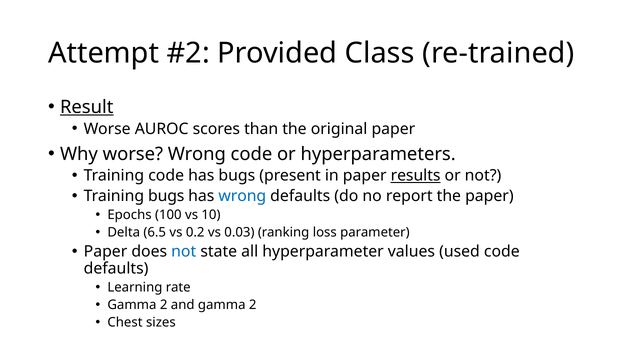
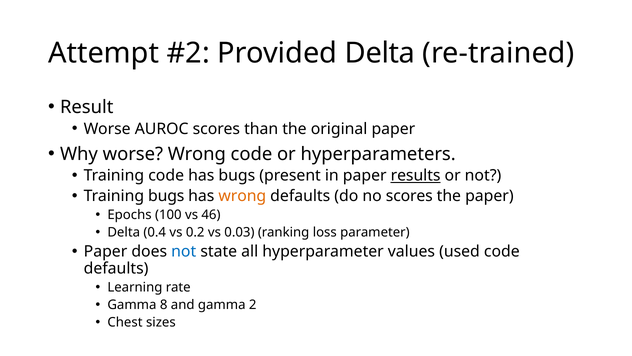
Provided Class: Class -> Delta (380, 53)
Result underline: present -> none (87, 107)
wrong colour: blue -> orange (242, 196)
no report: report -> scores (409, 196)
10: 10 -> 46 (211, 215)
6.5: 6.5 -> 0.4 (155, 232)
2: 2 -> 8 (164, 305)
